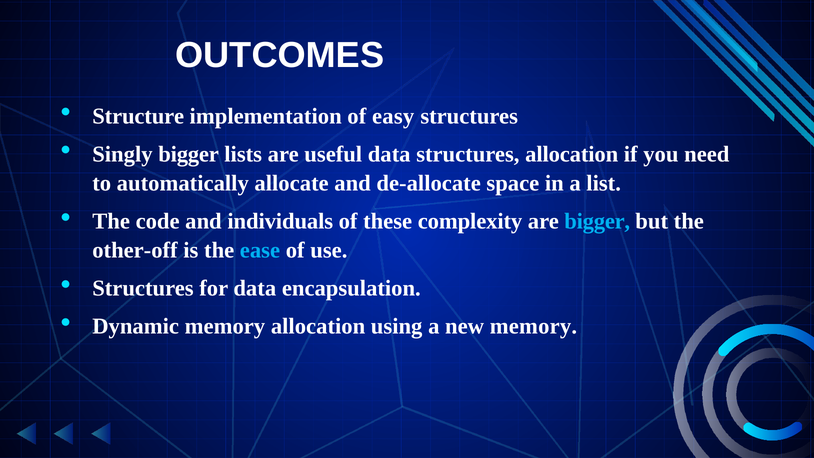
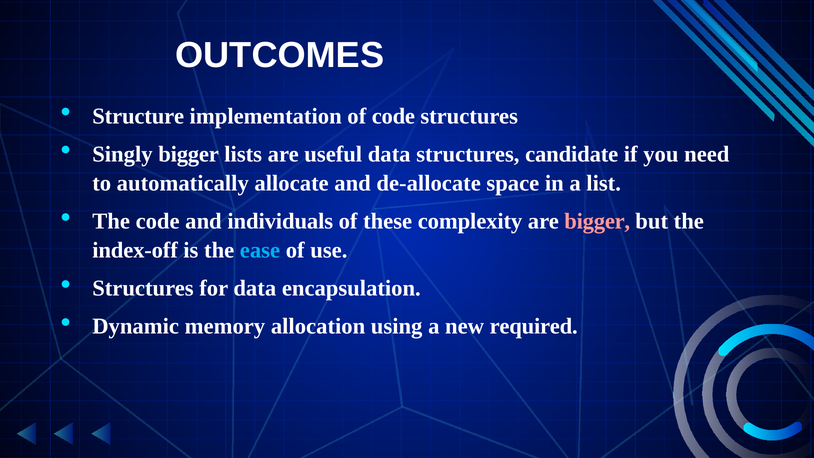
of easy: easy -> code (393, 116)
structures allocation: allocation -> candidate (572, 154)
bigger colour: light blue -> pink (597, 221)
other-off: other-off -> index-off (135, 250)
new memory: memory -> required (534, 326)
